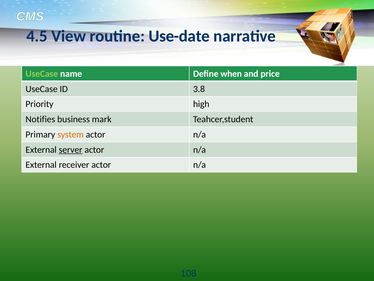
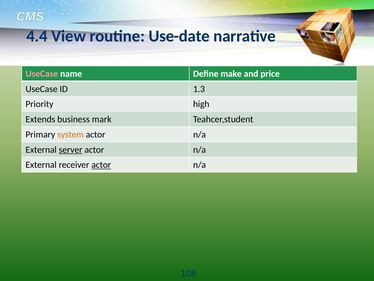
4.5: 4.5 -> 4.4 (37, 36)
UseCase colour: light green -> pink (42, 74)
when: when -> make (231, 74)
3.8: 3.8 -> 1.3 (199, 89)
Notifies: Notifies -> Extends (40, 119)
actor underline: none -> present (101, 165)
